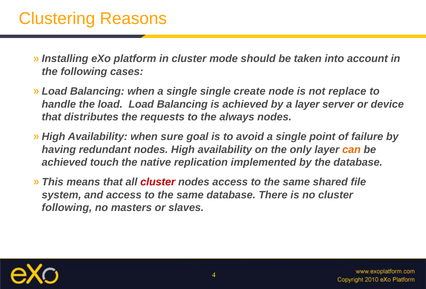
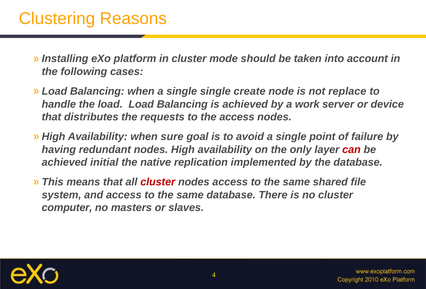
a layer: layer -> work (307, 104)
the always: always -> access (237, 117)
can colour: orange -> red (352, 149)
touch: touch -> initial (104, 162)
following: following -> computer (67, 207)
